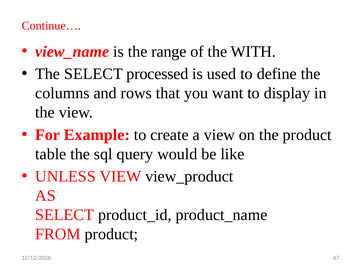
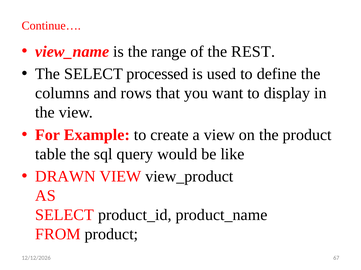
WITH: WITH -> REST (253, 52)
UNLESS: UNLESS -> DRAWN (65, 177)
